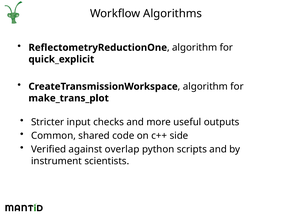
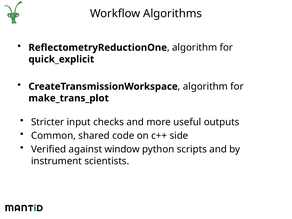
overlap: overlap -> window (122, 149)
